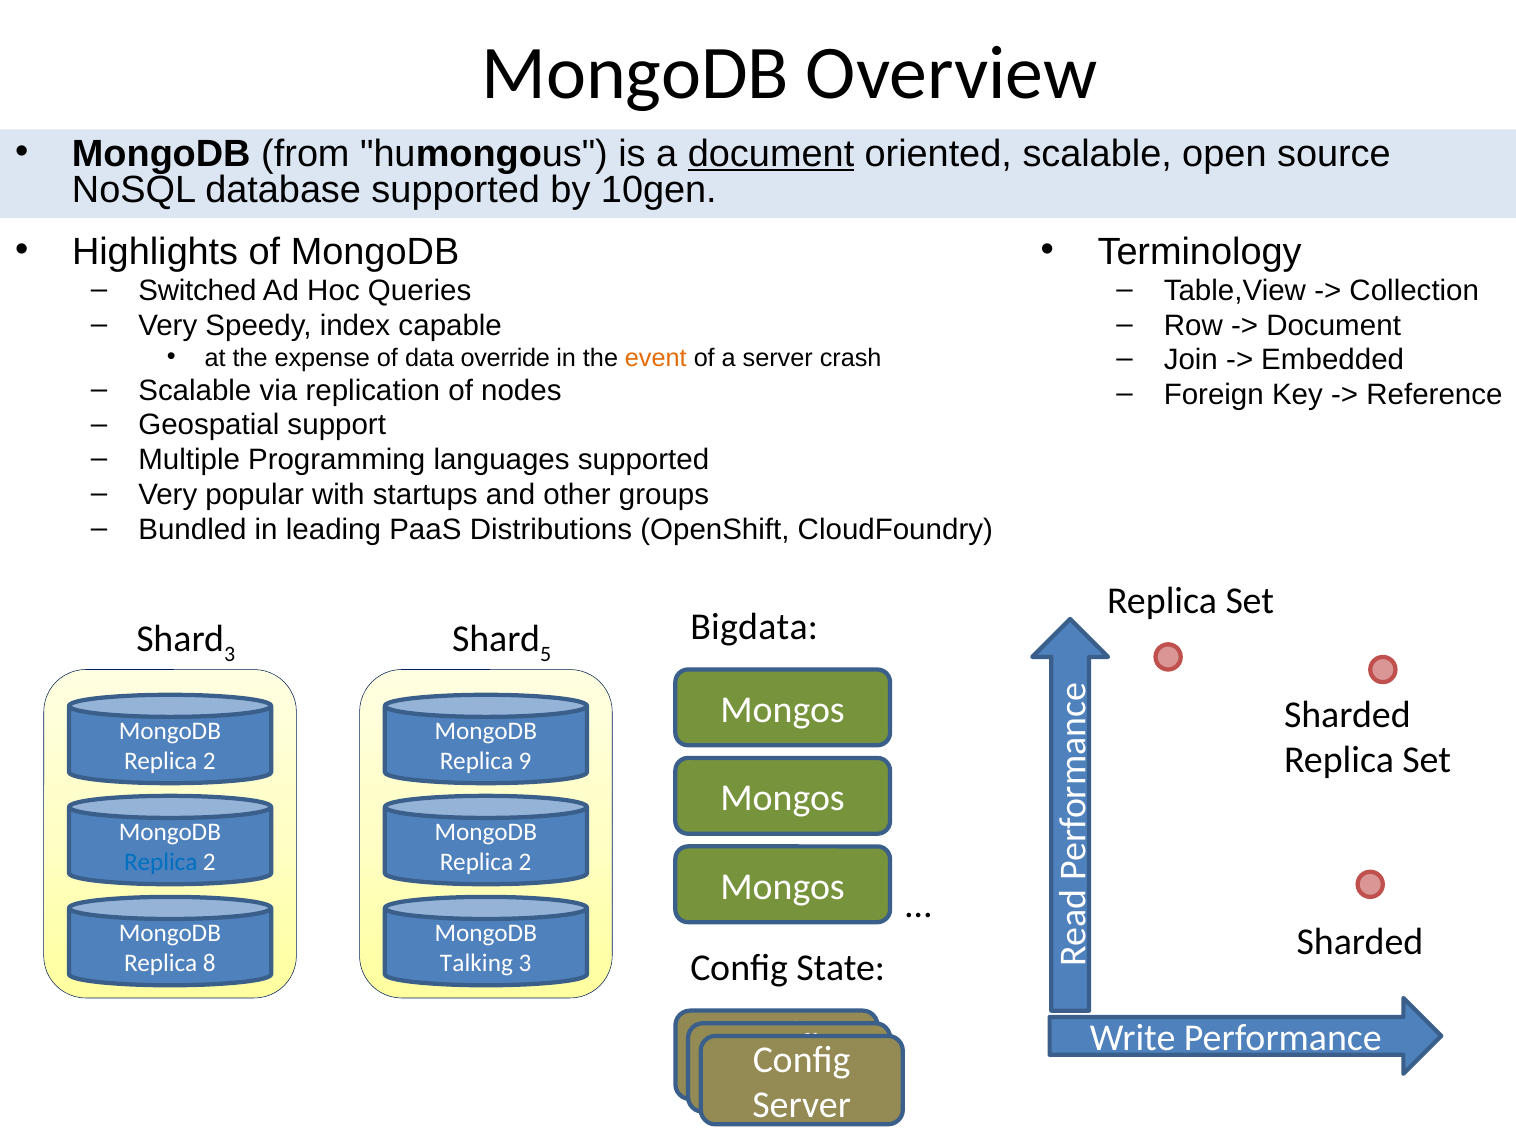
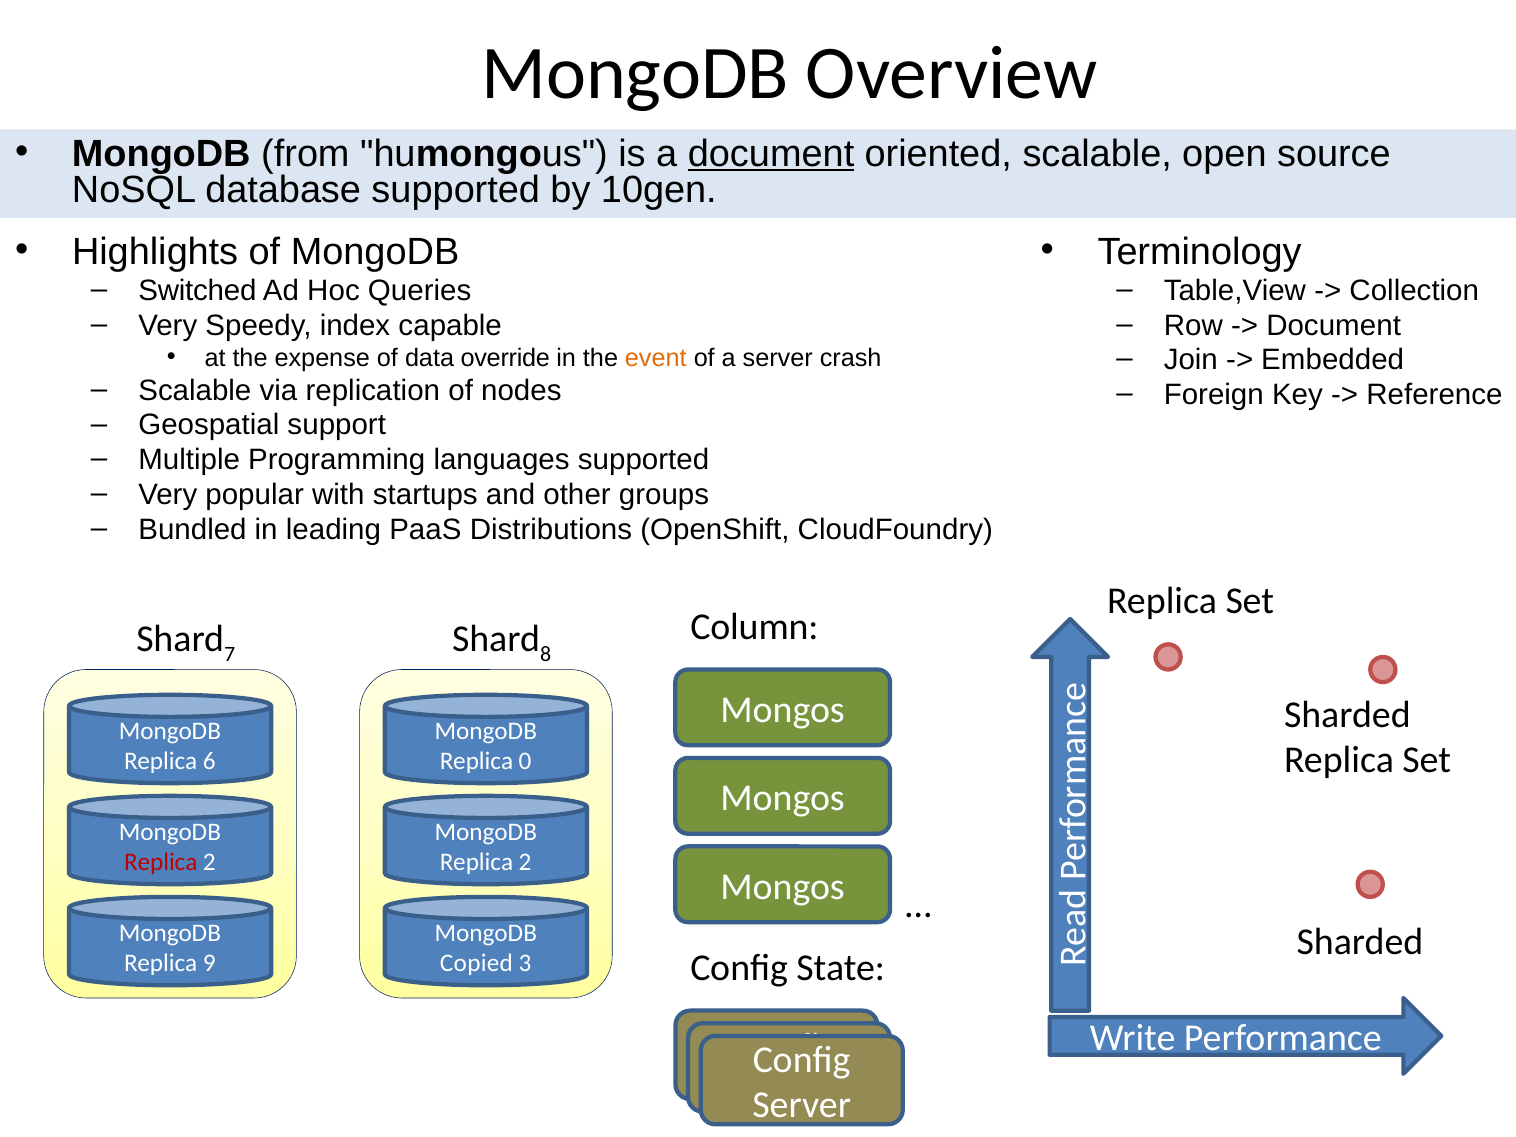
Bigdata: Bigdata -> Column (754, 627)
3: 3 -> 7 (230, 654)
5: 5 -> 8 (546, 654)
2: 2 -> 6 (209, 761)
9: 9 -> 0 (525, 761)
Replica colour: blue -> red (161, 862)
8: 8 -> 9 (209, 964)
Talking: Talking -> Copied (476, 964)
